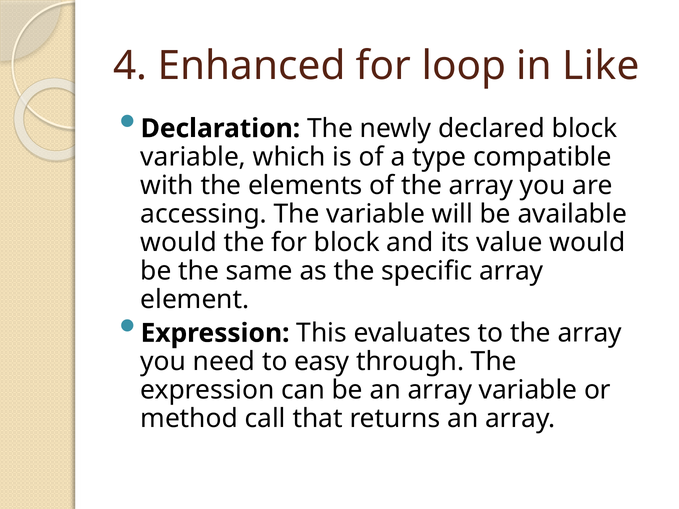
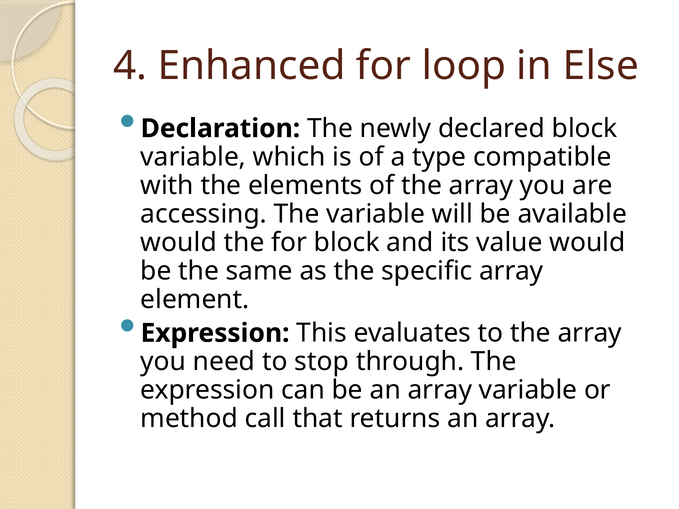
Like: Like -> Else (601, 66)
easy: easy -> stop (322, 362)
